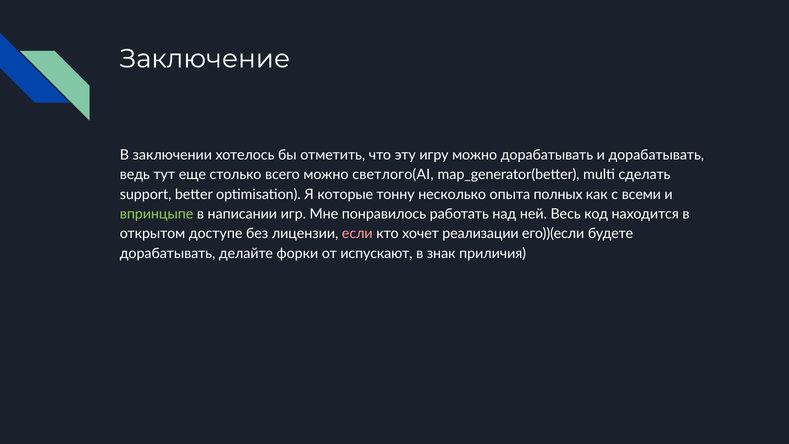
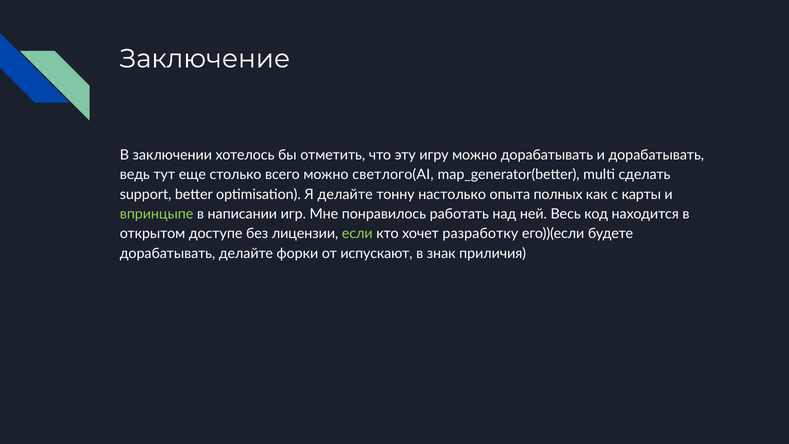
Я которые: которые -> делайте (345, 194)
несколько: несколько -> настолько (452, 194)
всеми: всеми -> карты (641, 194)
если colour: pink -> light green (357, 234)
реализации: реализации -> разработку (480, 234)
